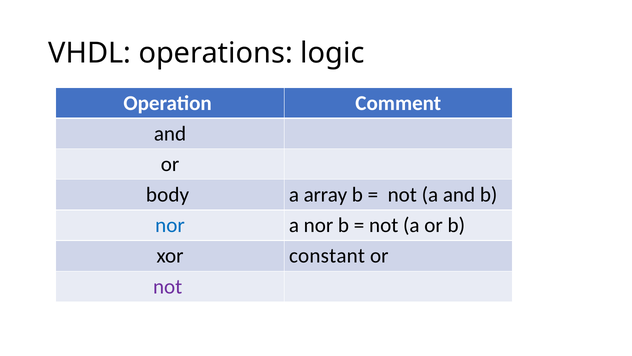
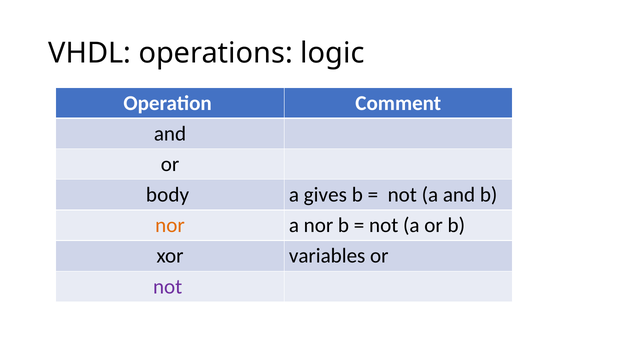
array: array -> gives (325, 195)
nor colour: blue -> orange (170, 225)
constant: constant -> variables (327, 256)
